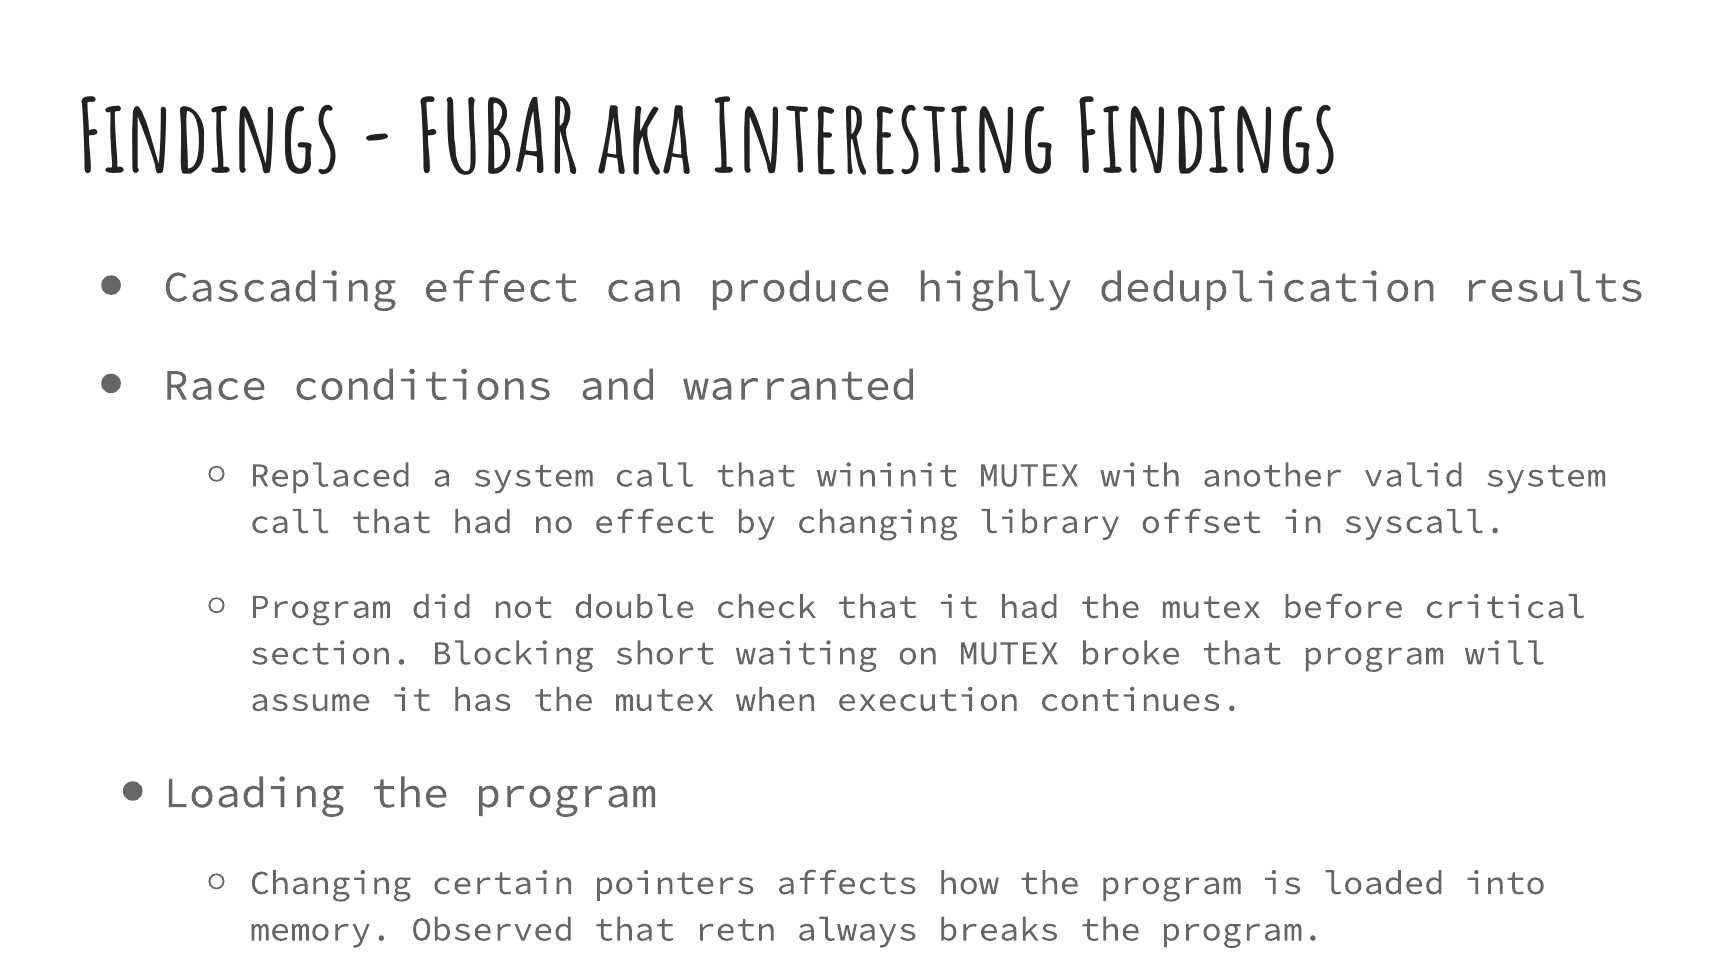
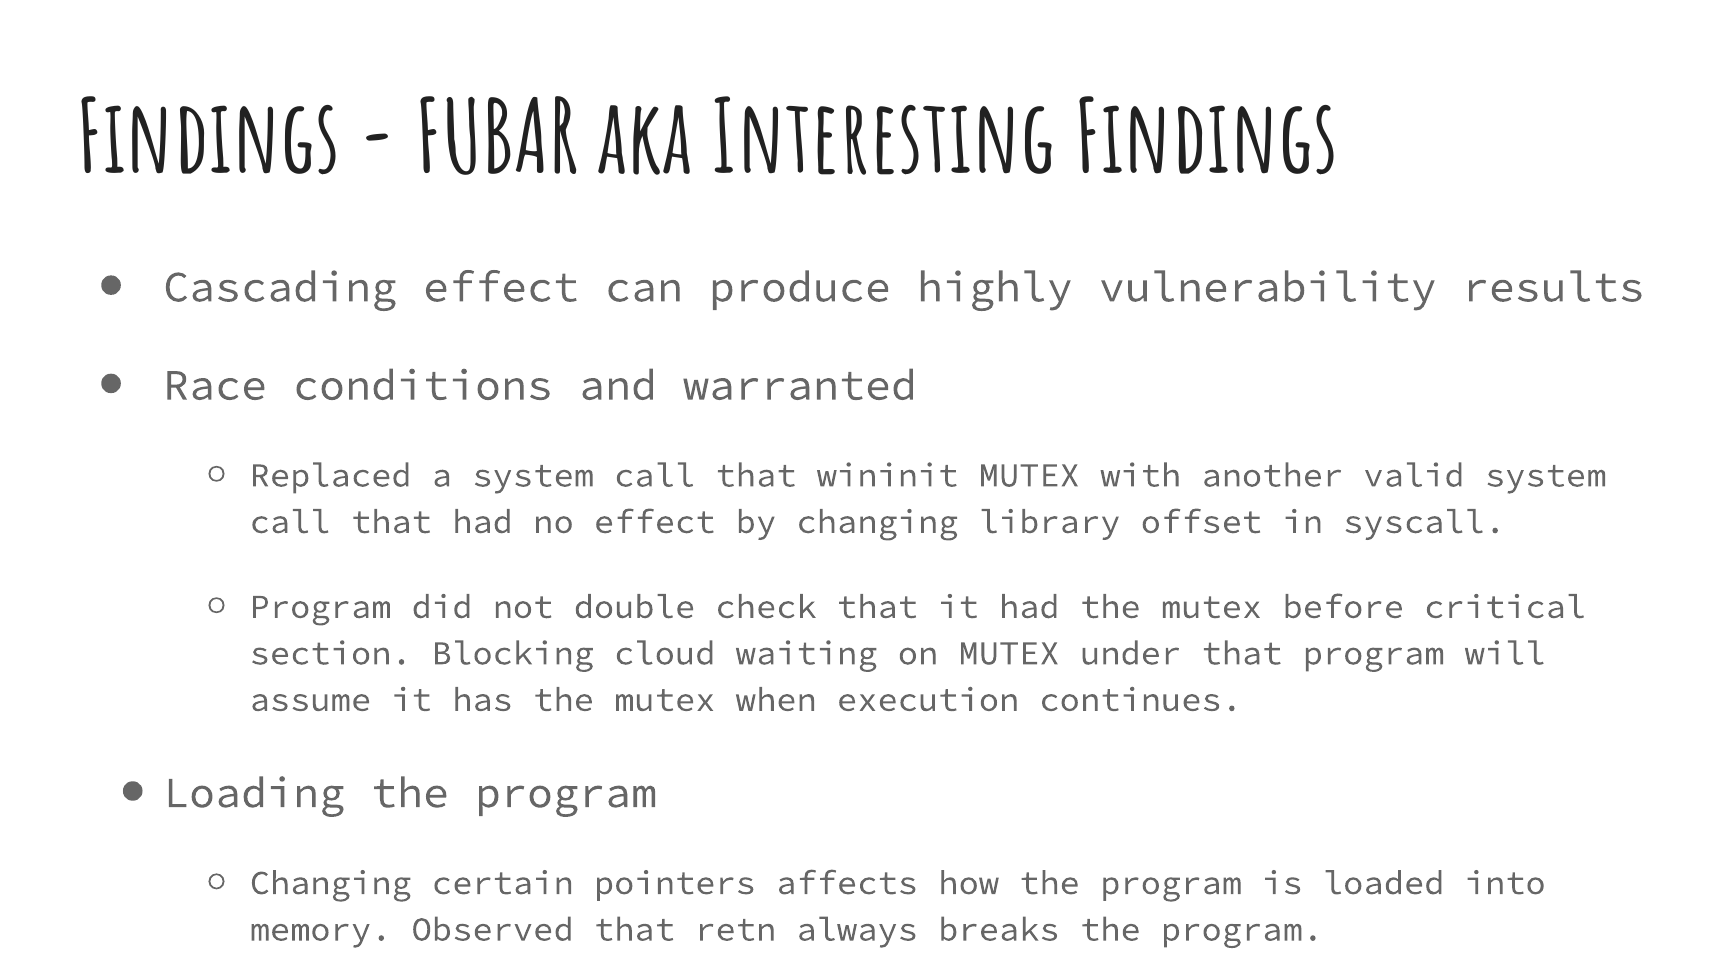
deduplication: deduplication -> vulnerability (1268, 287)
Blocking short: short -> cloud (665, 653)
broke: broke -> under (1131, 653)
